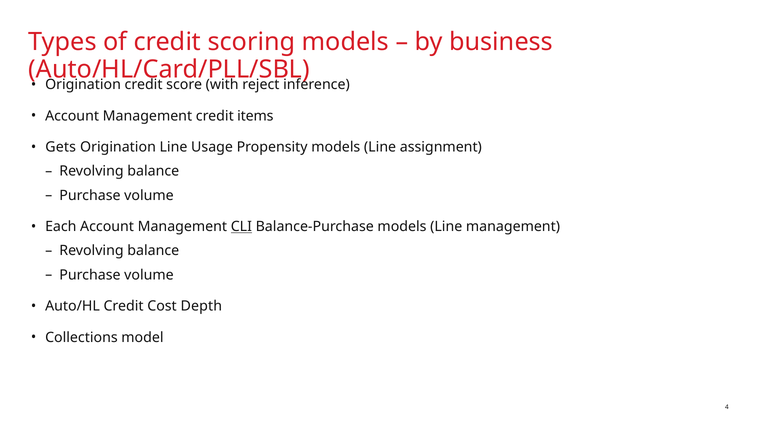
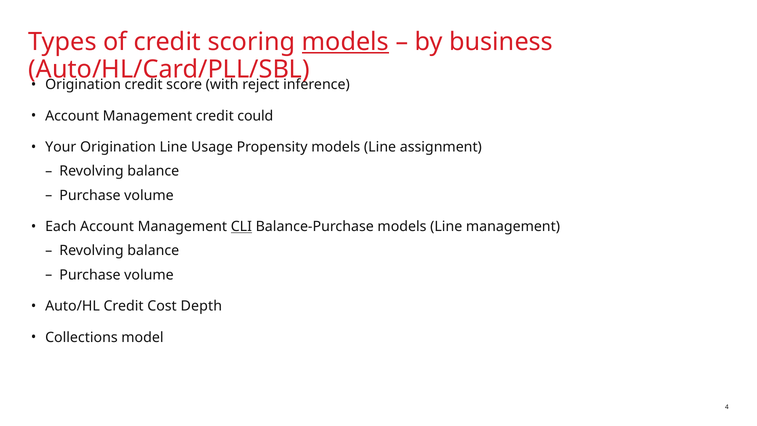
models underline: none -> present (345, 42)
items: items -> could (255, 116)
Gets: Gets -> Your (61, 147)
